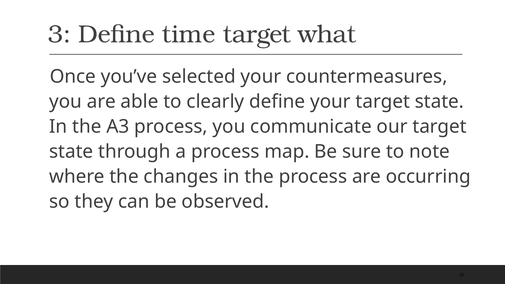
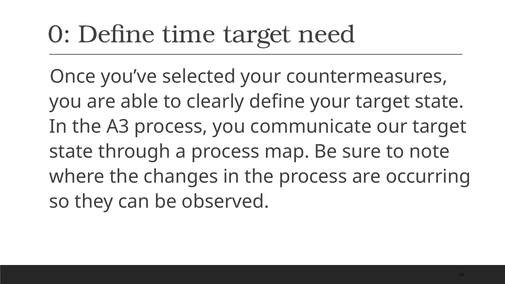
3: 3 -> 0 (60, 34)
what: what -> need (327, 34)
